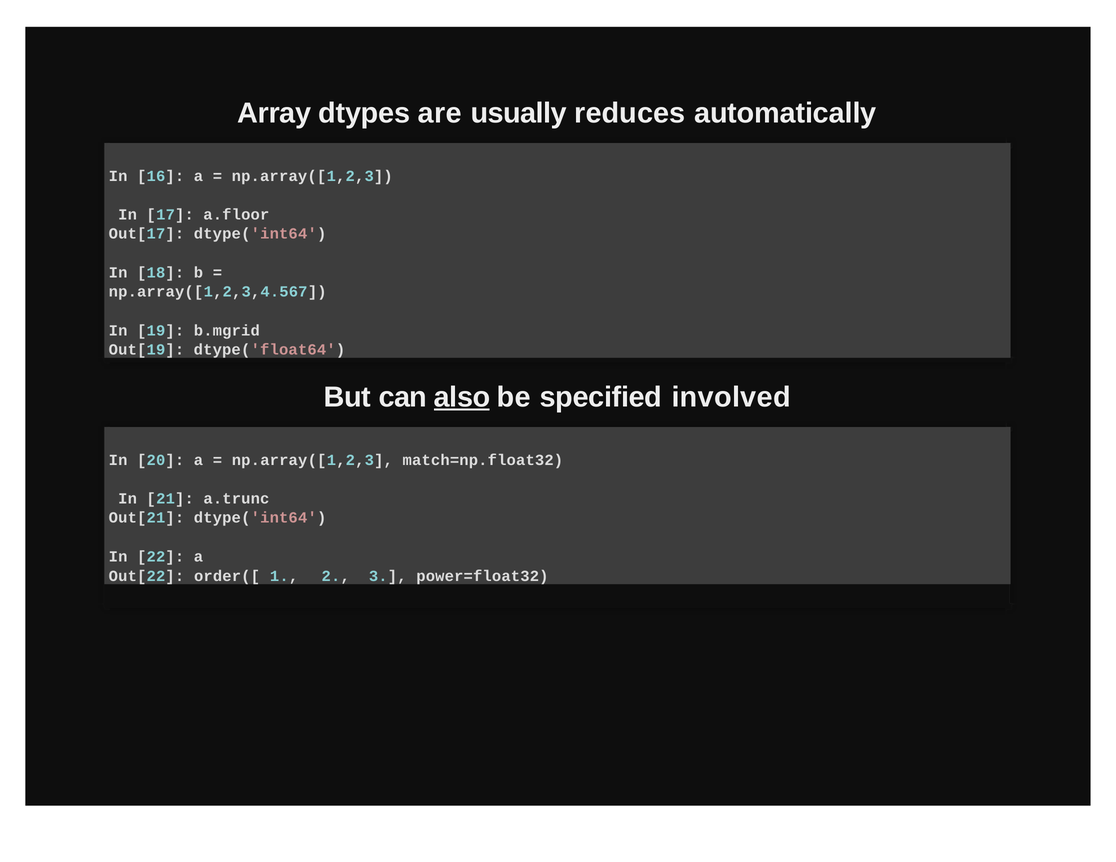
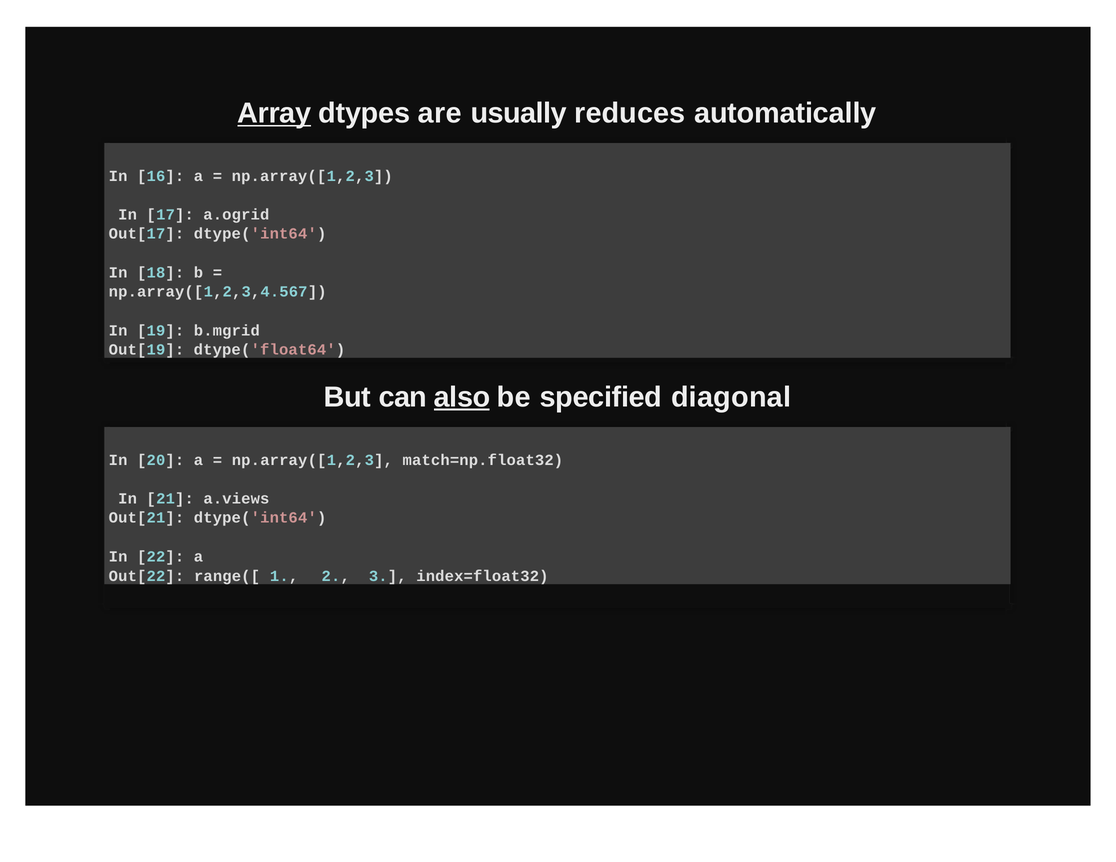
Array underline: none -> present (274, 113)
a.floor: a.floor -> a.ogrid (236, 215)
involved: involved -> diagonal (731, 397)
a.trunc: a.trunc -> a.views (236, 499)
order([: order([ -> range([ (227, 576)
power=float32: power=float32 -> index=float32 (482, 576)
